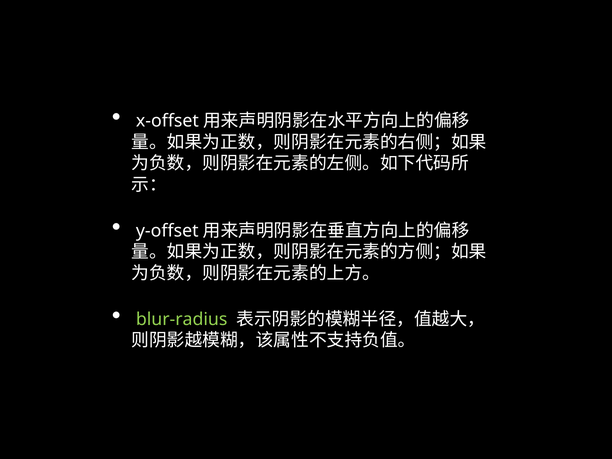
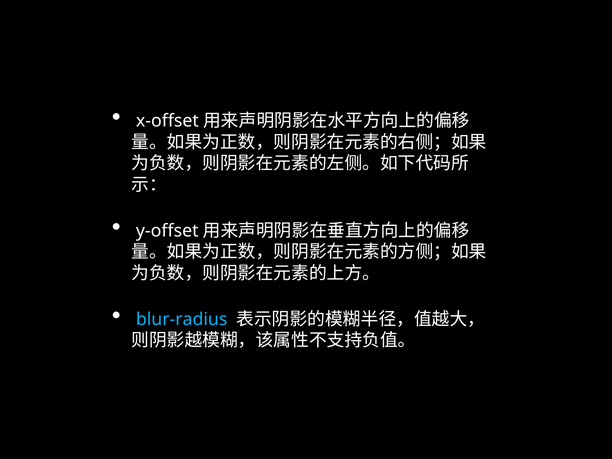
blur-radius colour: light green -> light blue (182, 319)
